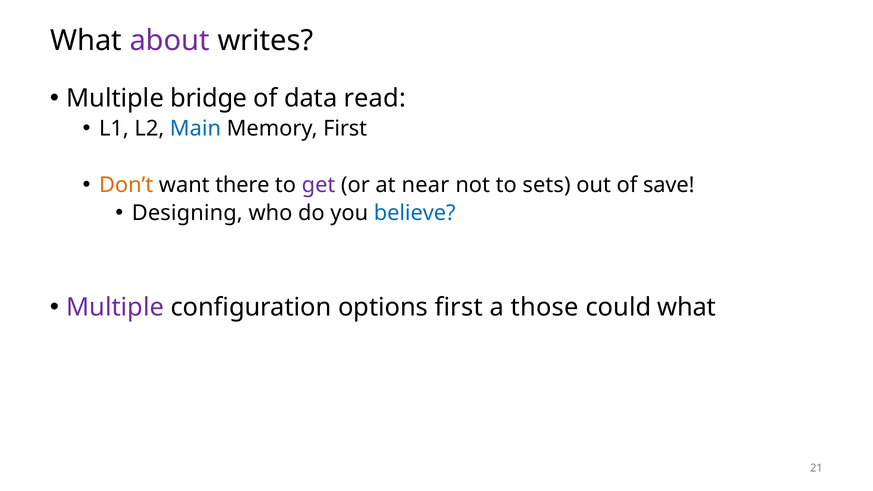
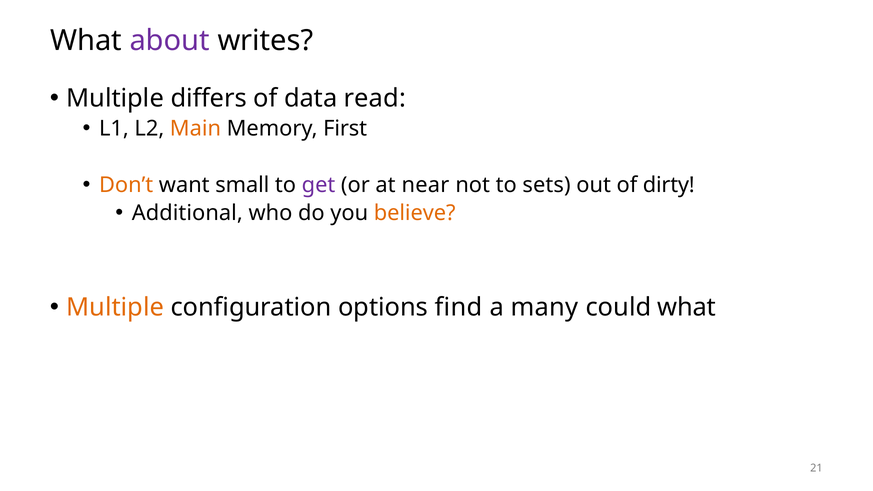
bridge: bridge -> differs (209, 99)
Main colour: blue -> orange (195, 129)
there: there -> small (242, 185)
save: save -> dirty (669, 185)
Designing: Designing -> Additional (187, 213)
believe colour: blue -> orange (415, 213)
Multiple colour: purple -> orange (115, 307)
options first: first -> find (459, 307)
those: those -> many (545, 307)
